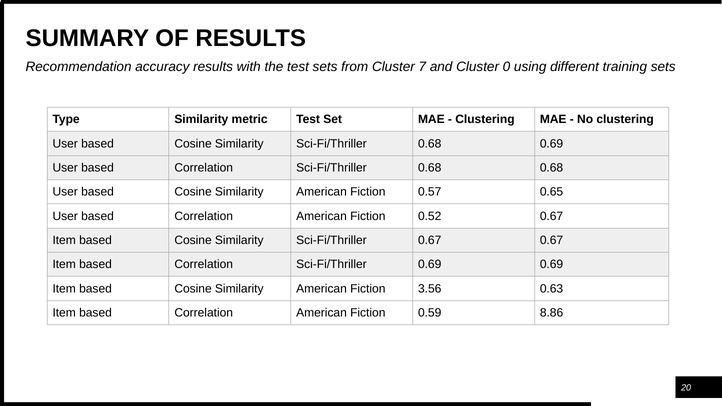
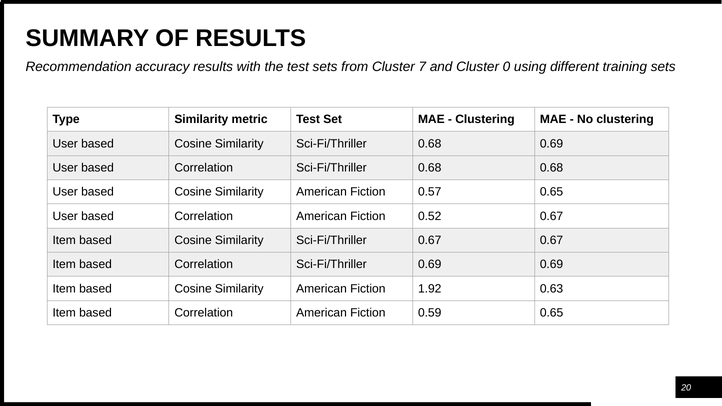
3.56: 3.56 -> 1.92 (430, 289)
0.59 8.86: 8.86 -> 0.65 (552, 313)
